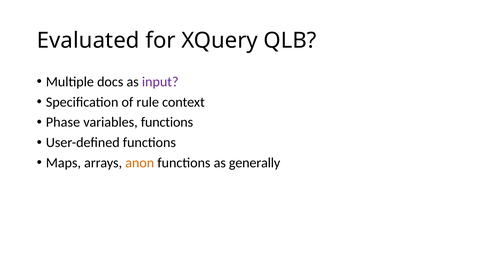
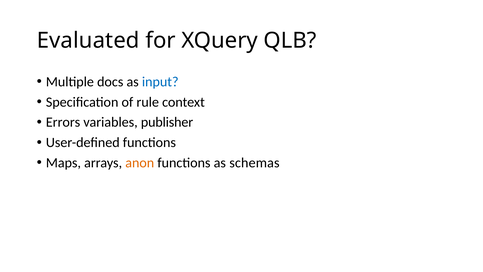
input colour: purple -> blue (160, 82)
Phase: Phase -> Errors (63, 122)
variables functions: functions -> publisher (167, 122)
generally: generally -> schemas (254, 163)
